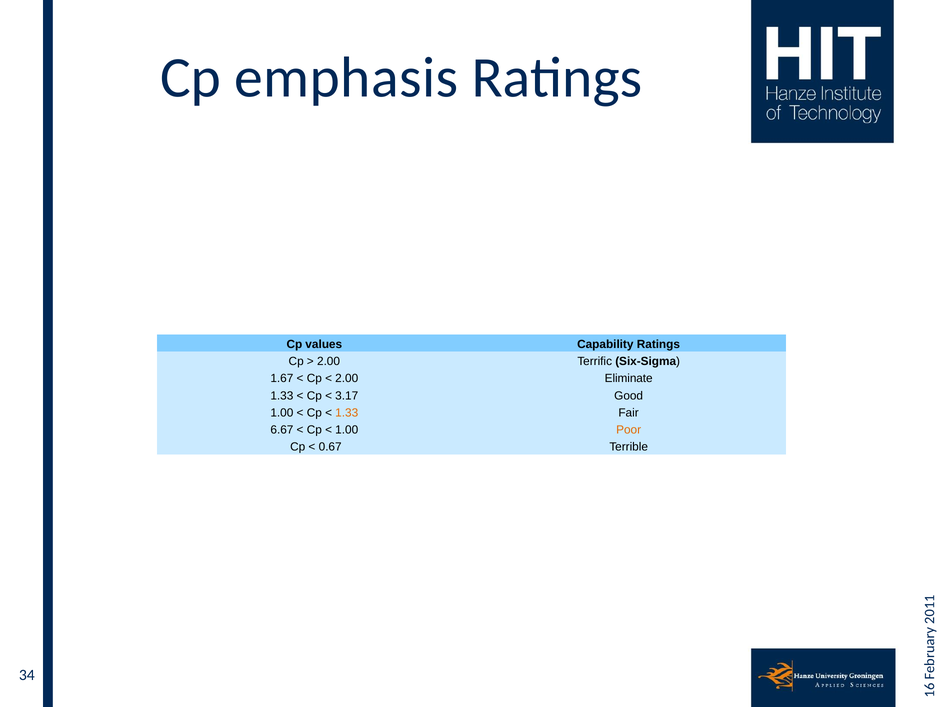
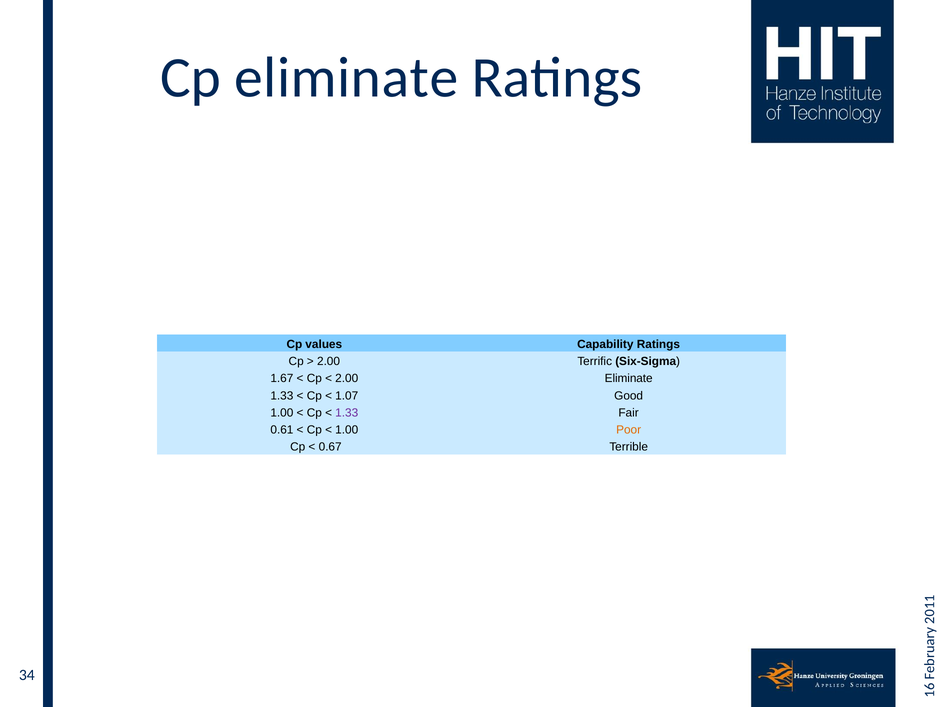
Cp emphasis: emphasis -> eliminate (346, 78)
3.17: 3.17 -> 1.07 (347, 396)
1.33 colour: orange -> purple (347, 413)
6.67: 6.67 -> 0.61 (282, 430)
